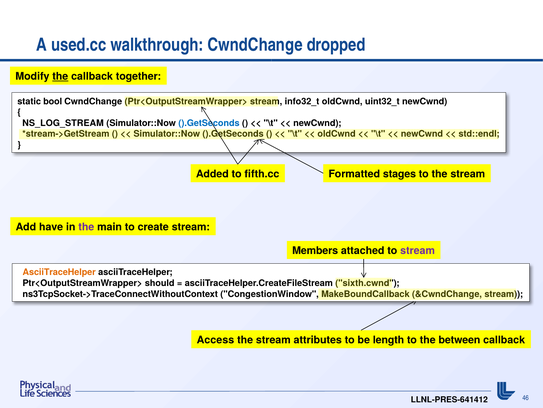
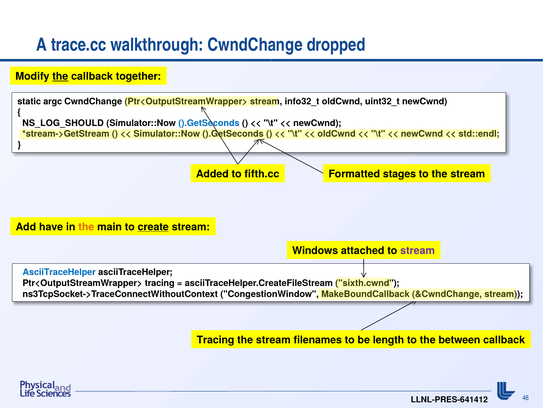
used.cc: used.cc -> trace.cc (79, 45)
bool: bool -> argc (53, 101)
NS_LOG_STREAM: NS_LOG_STREAM -> NS_LOG_SHOULD (63, 123)
the colour: purple -> orange (86, 227)
create underline: none -> present (153, 227)
Members: Members -> Windows (315, 250)
AsciiTraceHelper colour: orange -> blue (59, 272)
Ptr<OutputStreamWrapper> should: should -> tracing (160, 283)
Access: Access -> Tracing (216, 339)
attributes: attributes -> filenames (318, 339)
